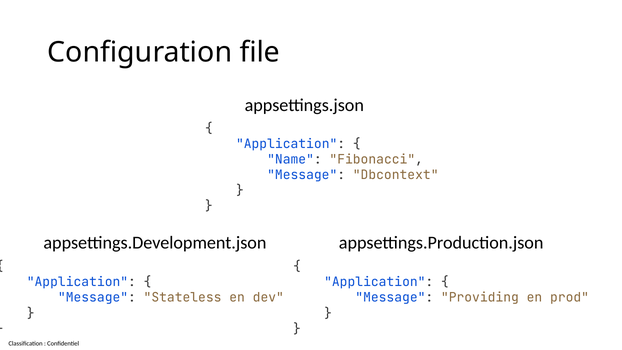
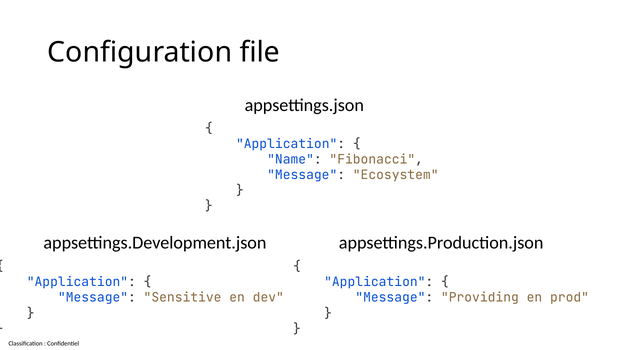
Dbcontext: Dbcontext -> Ecosystem (396, 175)
Stateless: Stateless -> Sensitive (183, 298)
